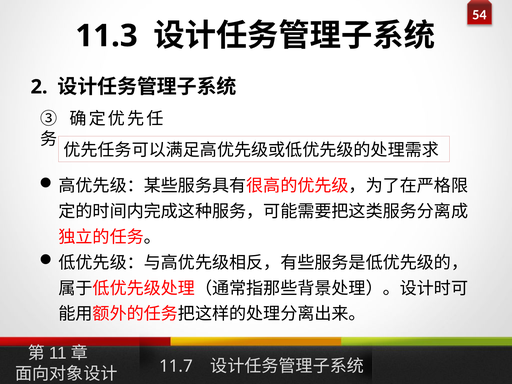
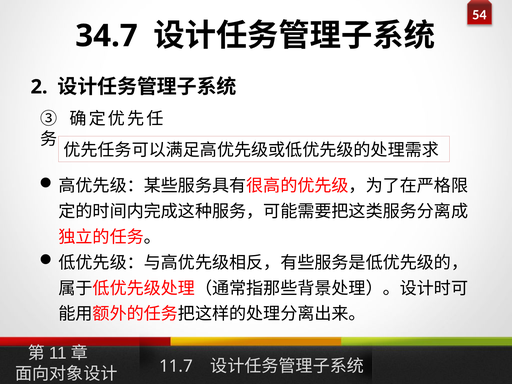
11.3: 11.3 -> 34.7 (107, 36)
